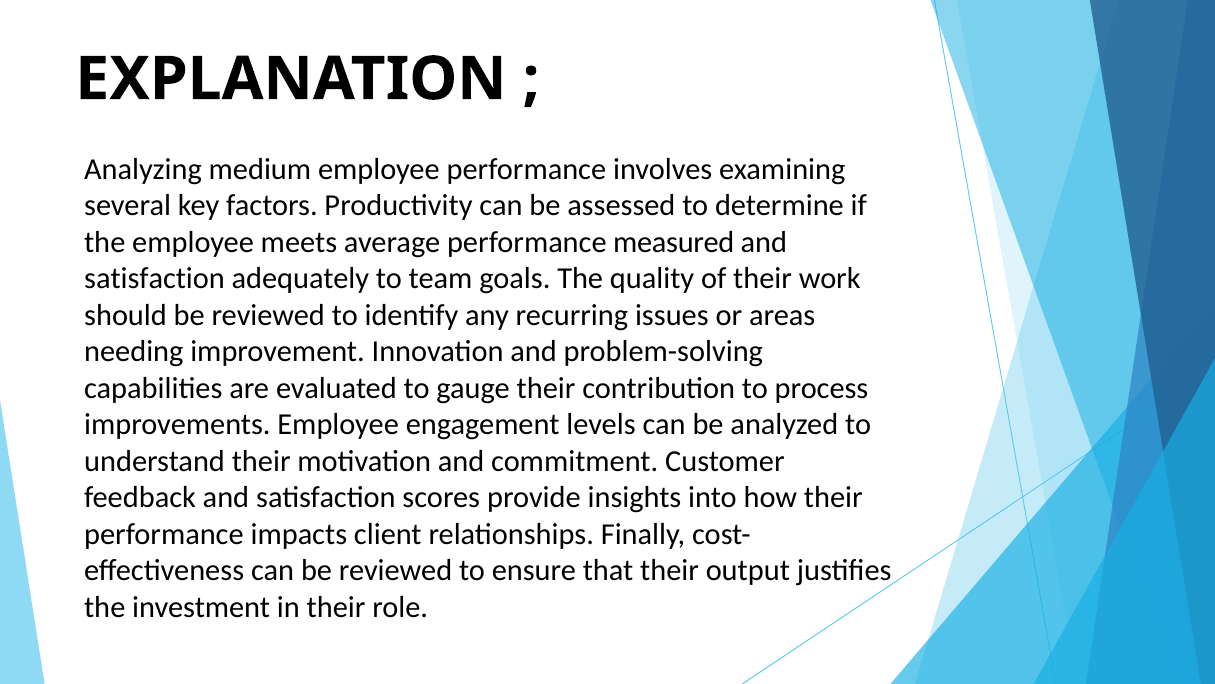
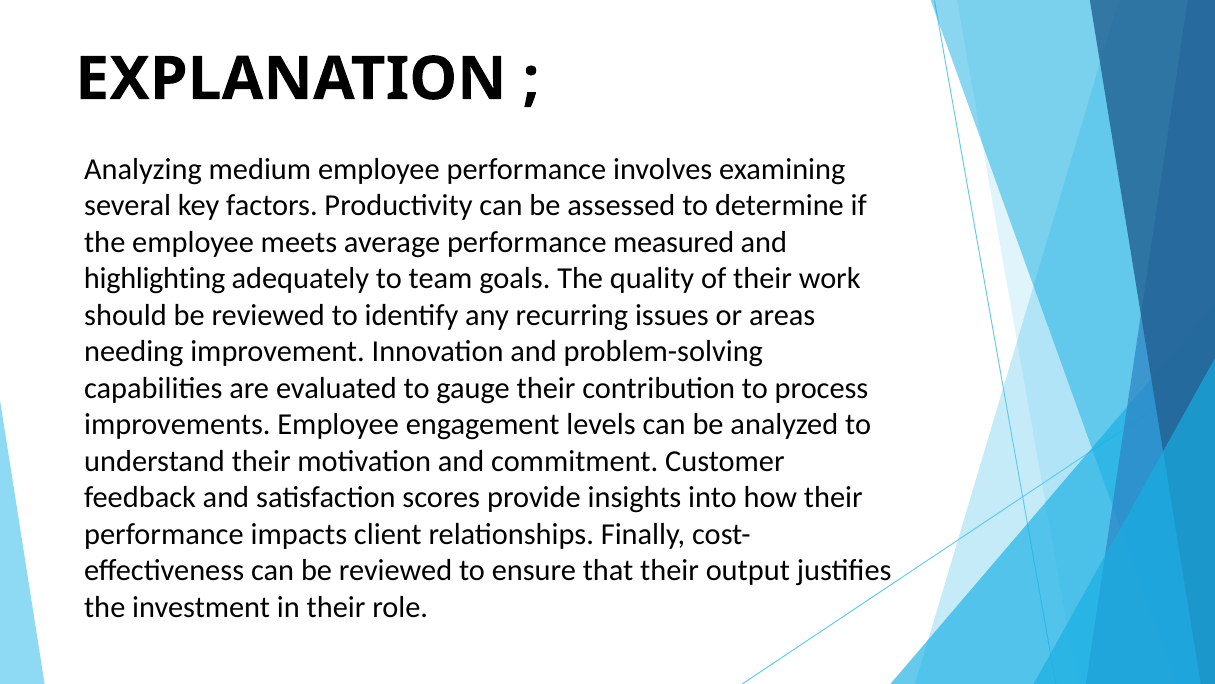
satisfaction: satisfaction -> highlighting (155, 278)
